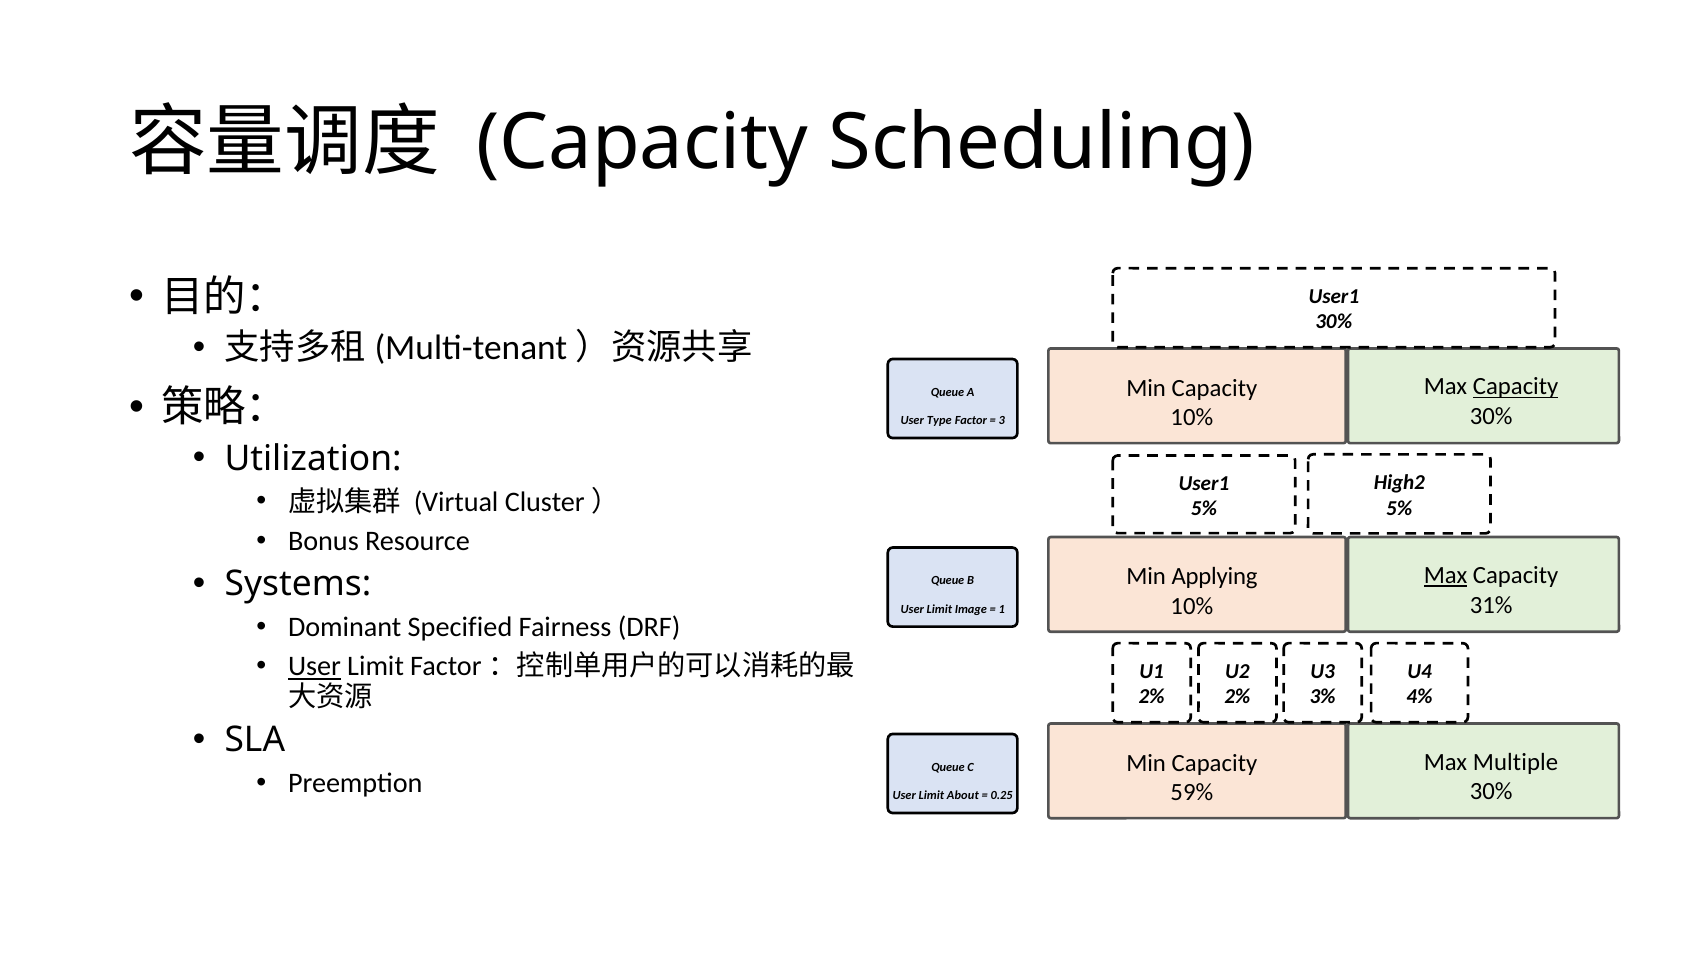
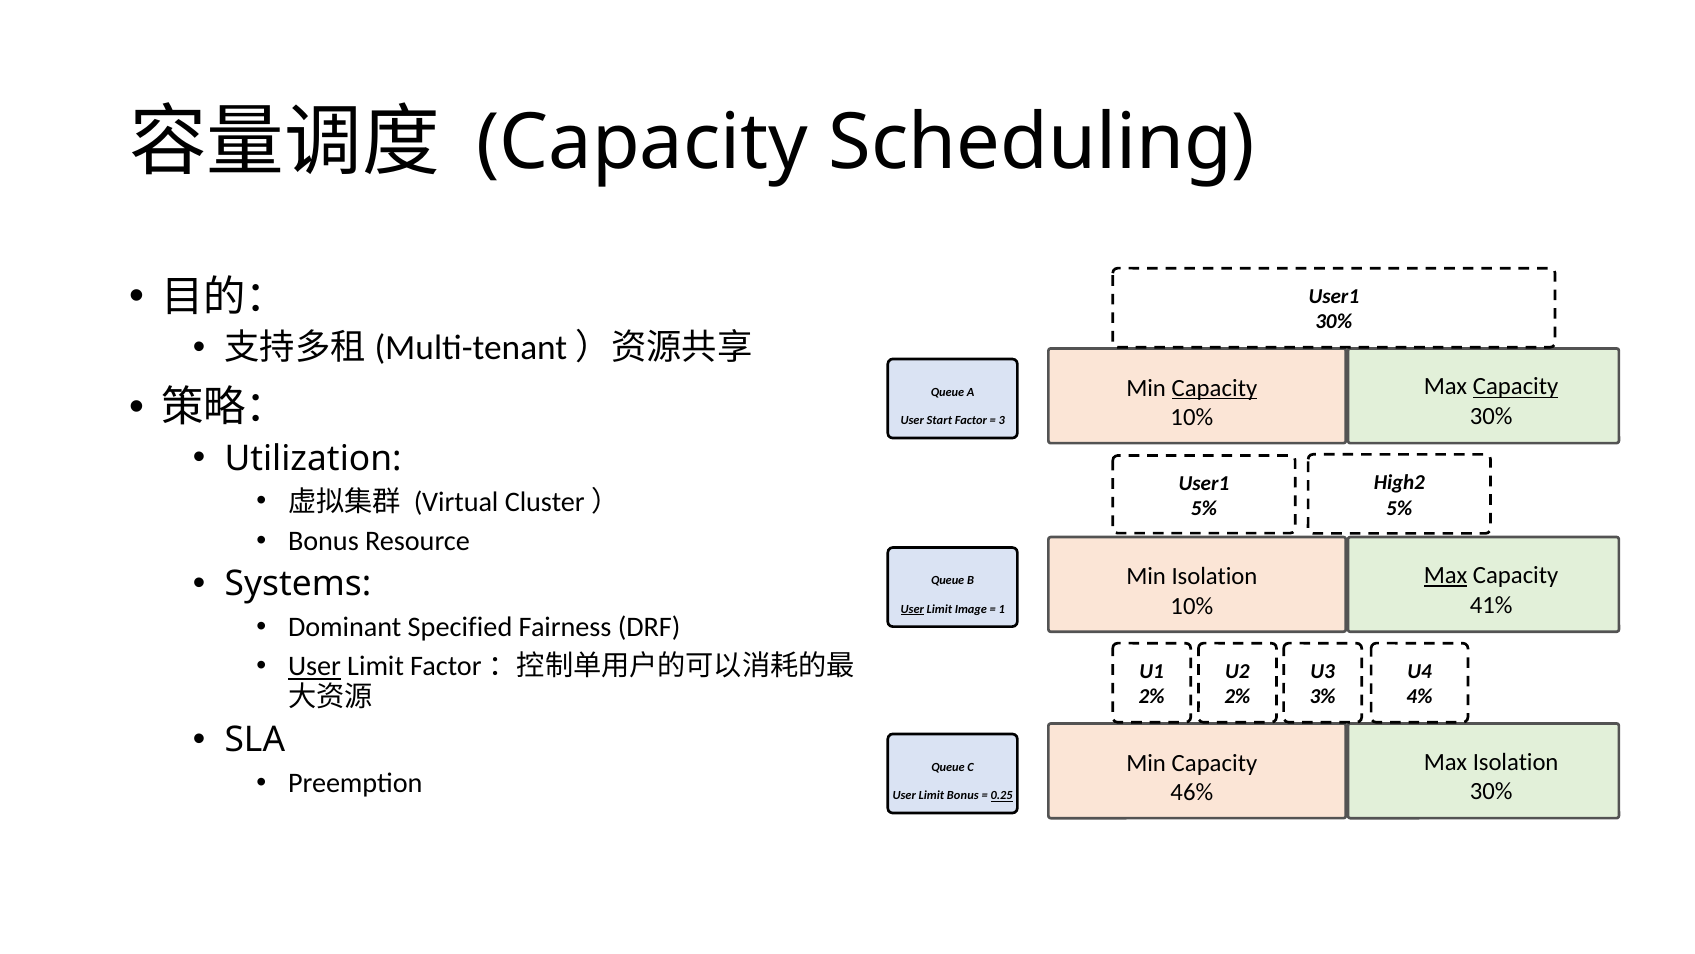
Capacity underline: none -> present (1214, 388)
Type: Type -> Start (939, 421)
Min Applying: Applying -> Isolation (1214, 576)
31%: 31% -> 41% (1491, 605)
User underline: none -> present (912, 609)
Max Multiple: Multiple -> Isolation (1516, 761)
59%: 59% -> 46% (1192, 792)
Limit About: About -> Bonus (963, 795)
0.25 underline: none -> present (1002, 795)
